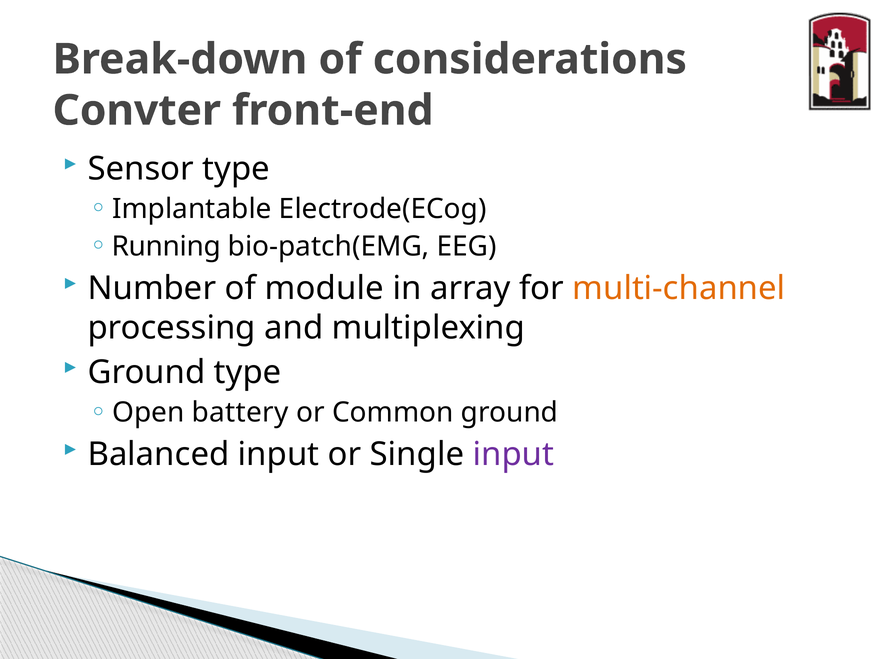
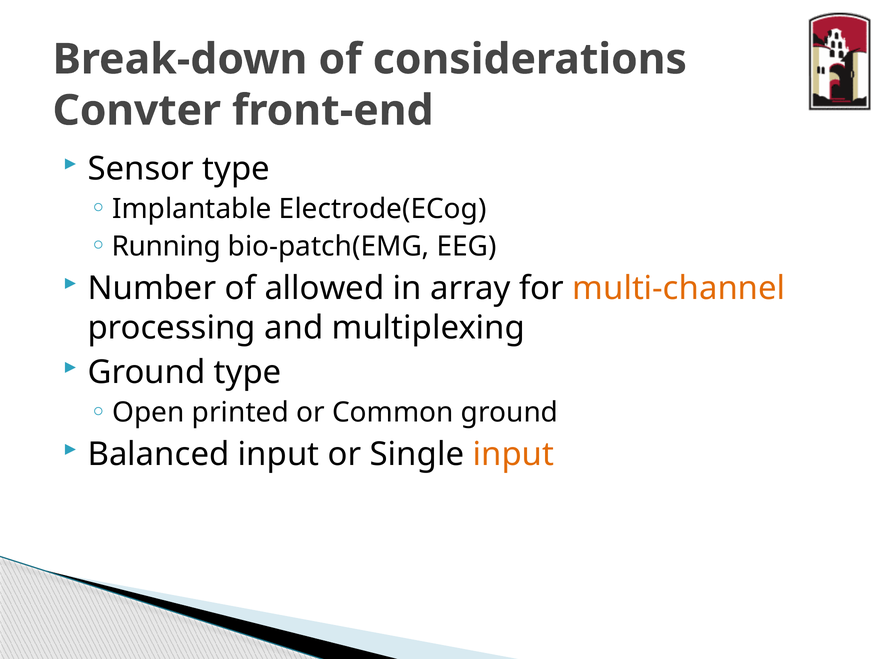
module: module -> allowed (324, 288)
battery: battery -> printed (240, 412)
input colour: purple -> orange (513, 454)
